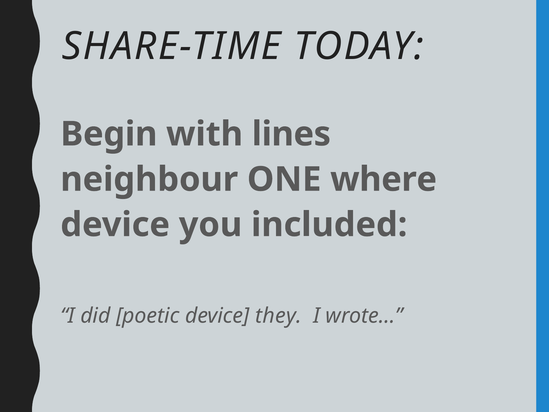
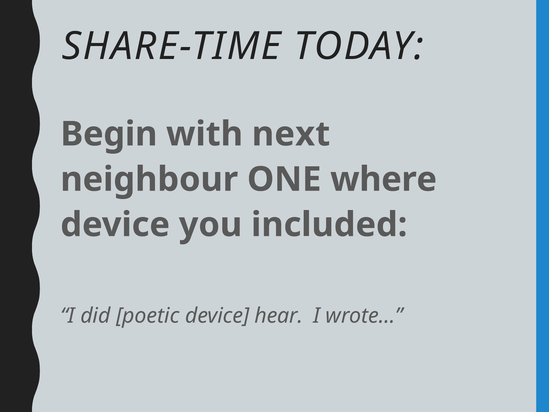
lines: lines -> next (291, 134)
they: they -> hear (279, 316)
